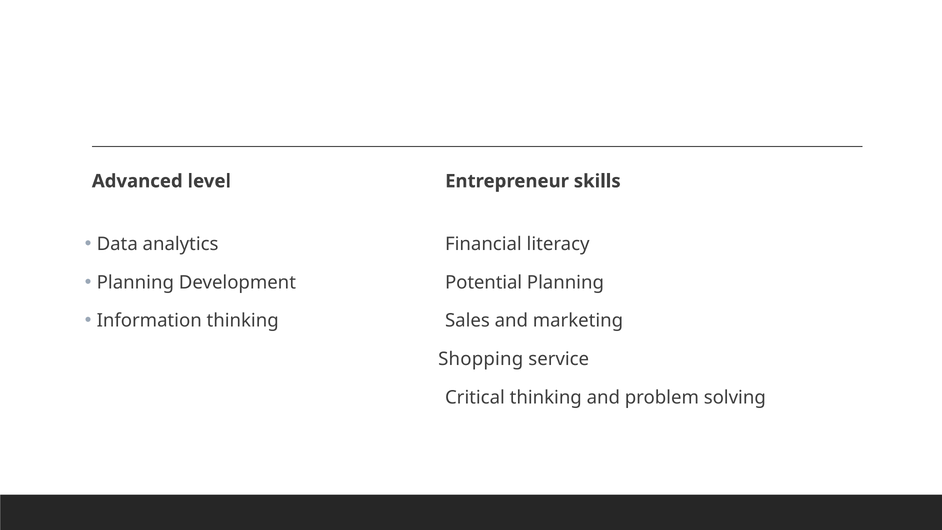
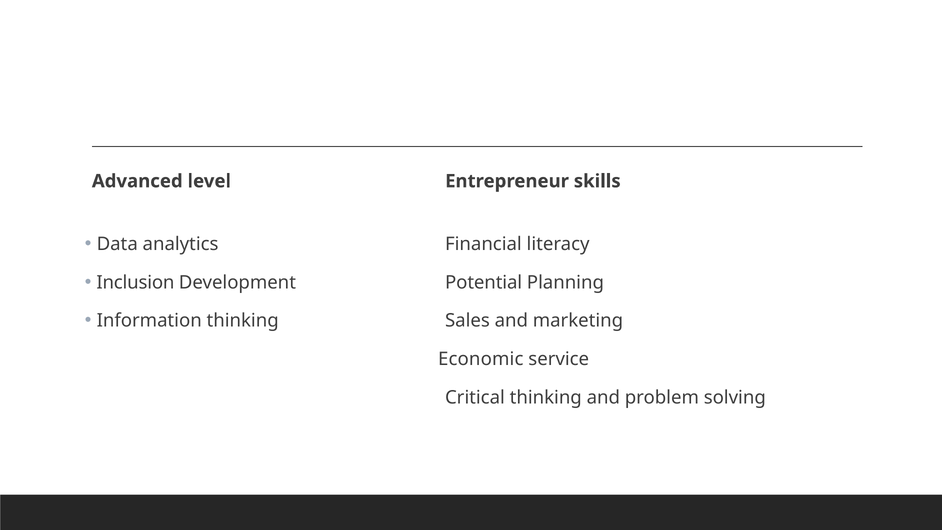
Planning: Planning -> Inclusion (135, 282)
Shopping: Shopping -> Economic (481, 359)
